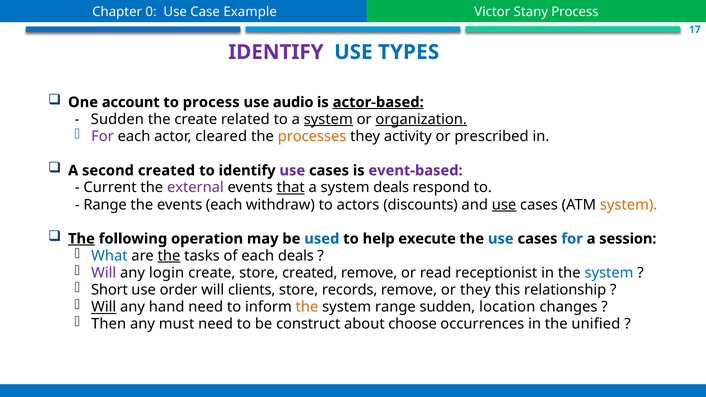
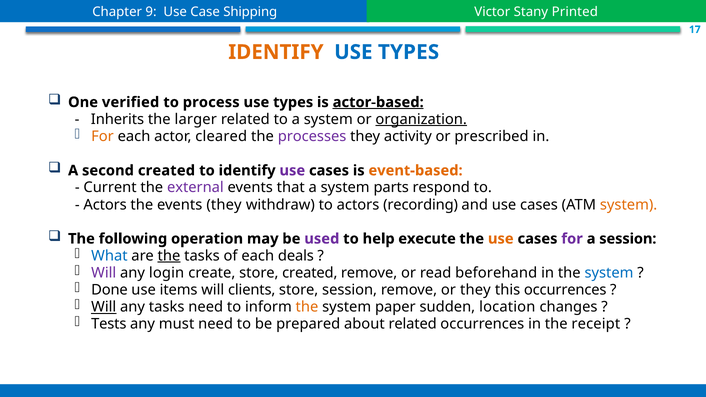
0: 0 -> 9 (151, 12)
Example: Example -> Shipping (250, 12)
Stany Process: Process -> Printed (575, 12)
IDENTIFY colour: purple -> orange (276, 52)
account: account -> verified (131, 102)
audio: audio -> types (293, 102)
Sudden: Sudden -> Inherits (117, 119)
the create: create -> larger (196, 119)
system underline: present -> none (328, 119)
For colour: purple -> orange (103, 136)
processes colour: orange -> purple (312, 136)
event-based colour: purple -> orange (416, 171)
that underline: present -> none (291, 188)
system deals: deals -> parts (391, 188)
Range: Range -> Actors (105, 205)
events each: each -> they (224, 205)
discounts: discounts -> recording (421, 205)
use underline: present -> none (504, 205)
The underline: present -> none (81, 239)
used colour: blue -> purple (322, 239)
use colour: blue -> orange (501, 239)
for colour: blue -> purple (572, 239)
receptionist: receptionist -> beforehand (496, 273)
Short: Short -> Done (109, 290)
order: order -> items (179, 290)
store records: records -> session (350, 290)
this relationship: relationship -> occurrences (565, 290)
any hand: hand -> tasks (167, 307)
system range: range -> paper (395, 307)
Then: Then -> Tests (109, 324)
construct: construct -> prepared (308, 324)
about choose: choose -> related (413, 324)
unified: unified -> receipt (596, 324)
